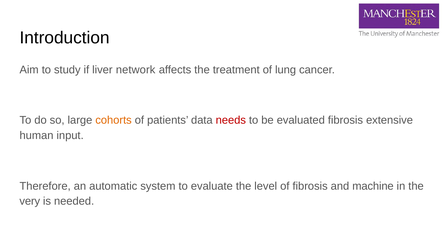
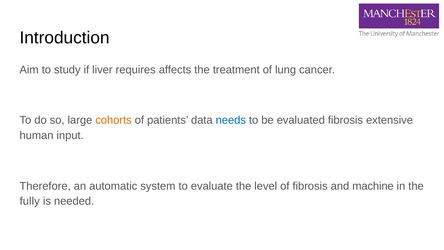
network: network -> requires (136, 70)
needs colour: red -> blue (231, 120)
very: very -> fully (30, 201)
